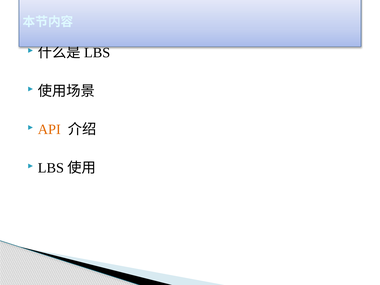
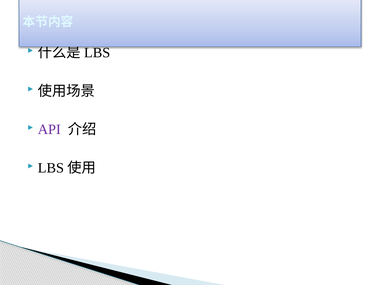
API colour: orange -> purple (49, 130)
